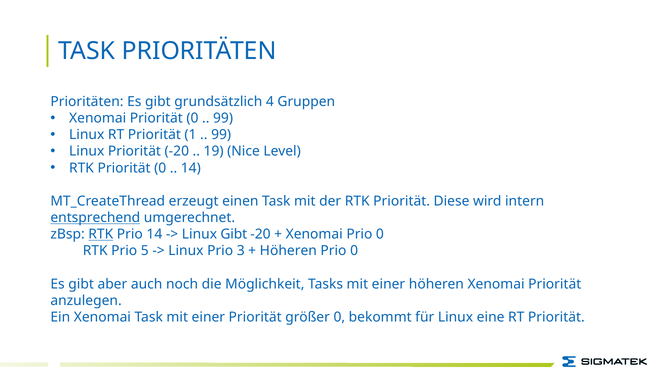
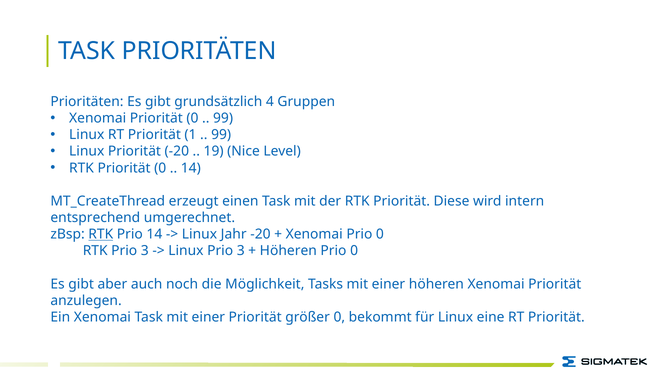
entsprechend underline: present -> none (95, 218)
Linux Gibt: Gibt -> Jahr (234, 234)
RTK Prio 5: 5 -> 3 (145, 251)
